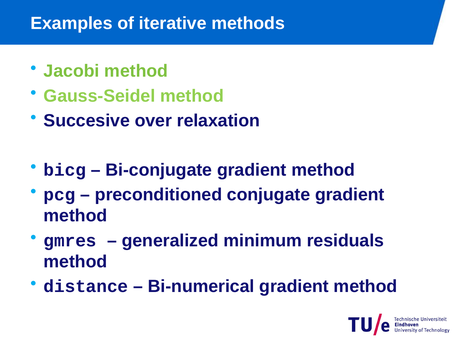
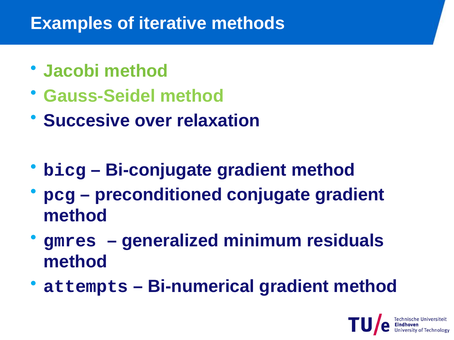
distance: distance -> attempts (86, 287)
